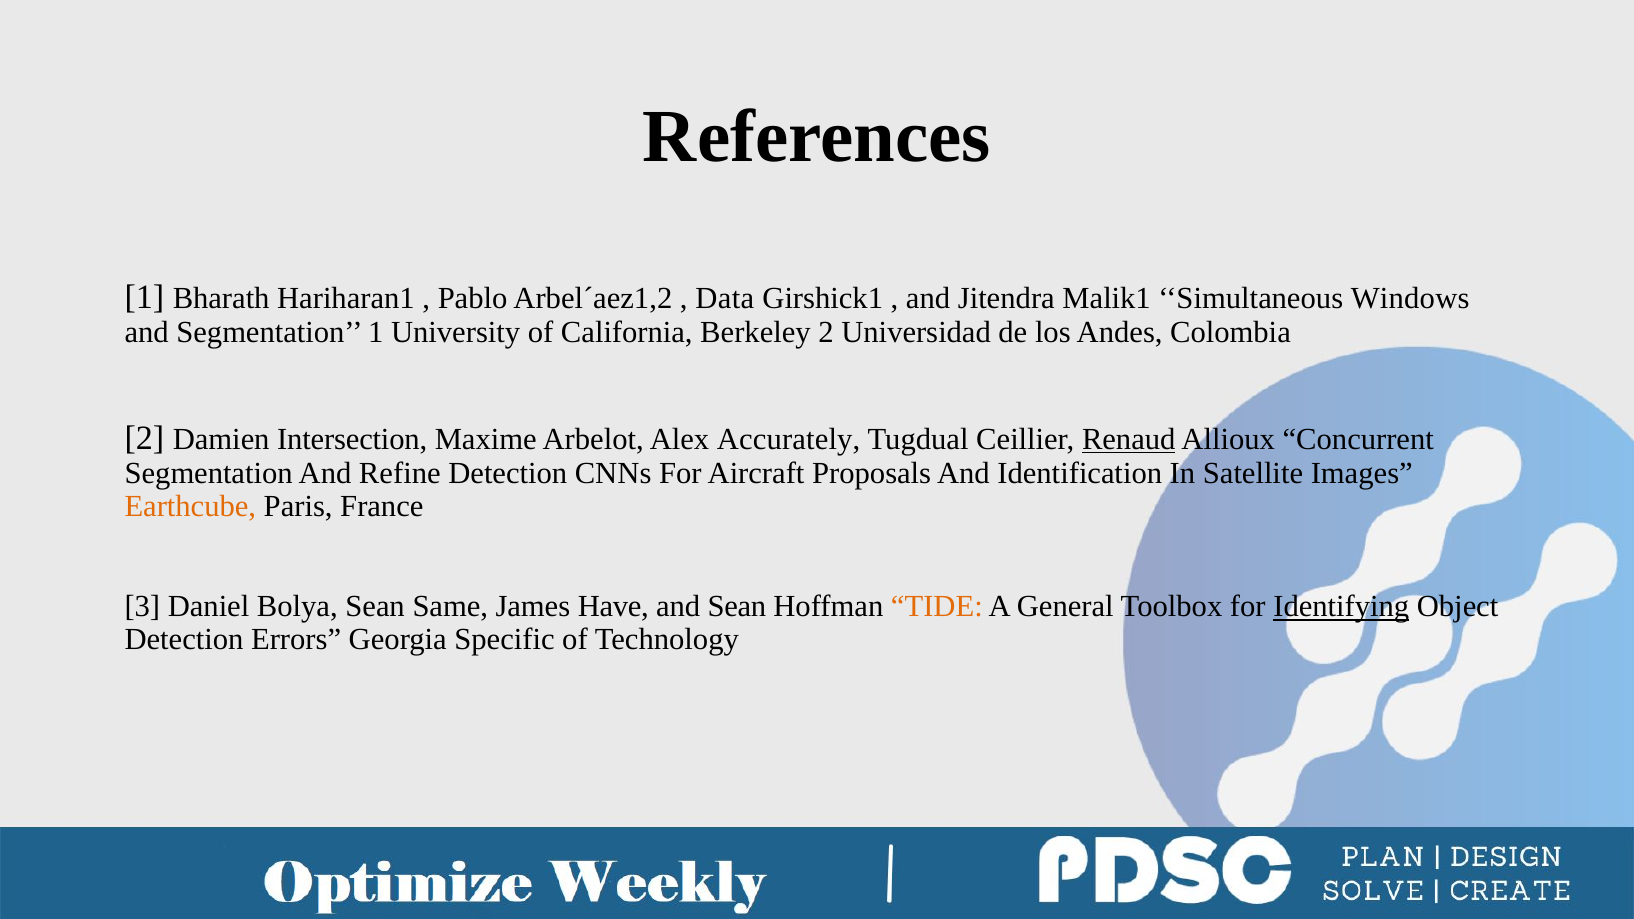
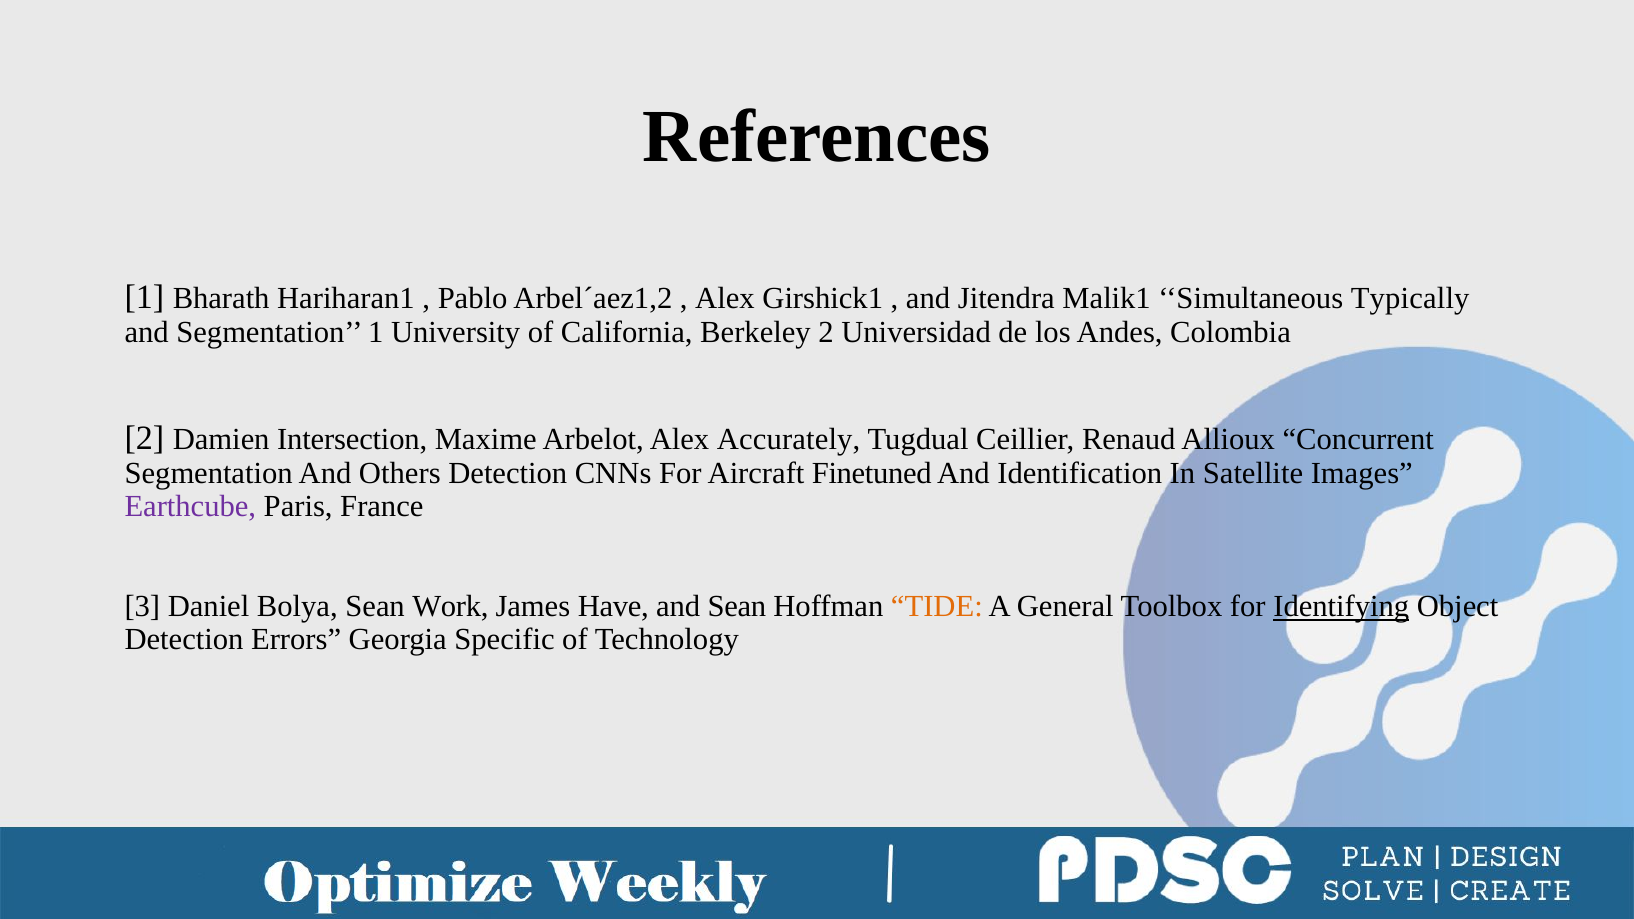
Data: Data -> Alex (725, 299)
Windows: Windows -> Typically (1410, 299)
Renaud underline: present -> none (1129, 439)
Refine: Refine -> Others (400, 473)
Proposals: Proposals -> Finetuned (872, 473)
Earthcube colour: orange -> purple (190, 506)
Same: Same -> Work (450, 607)
